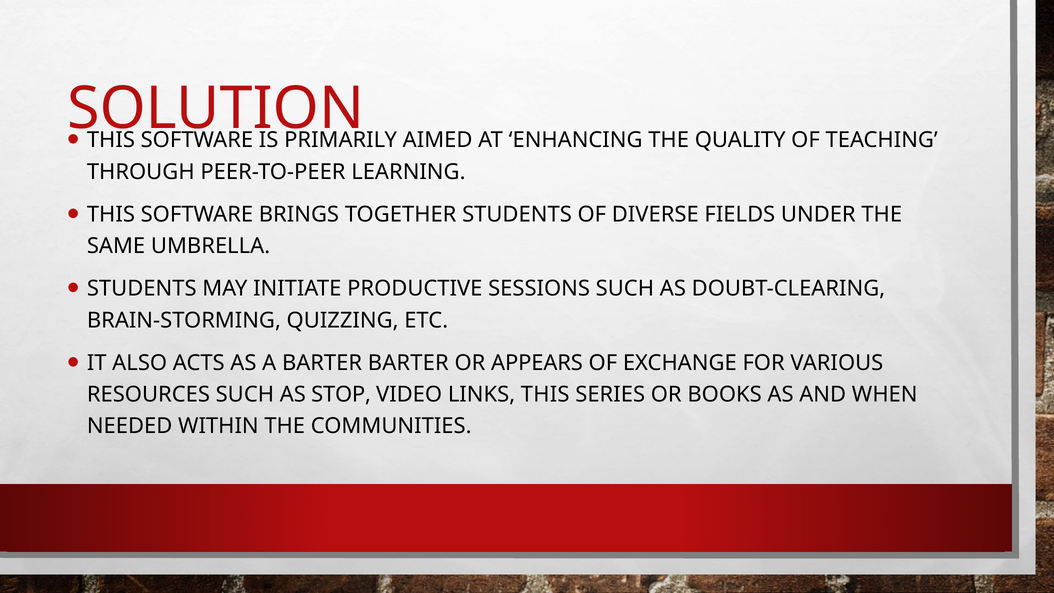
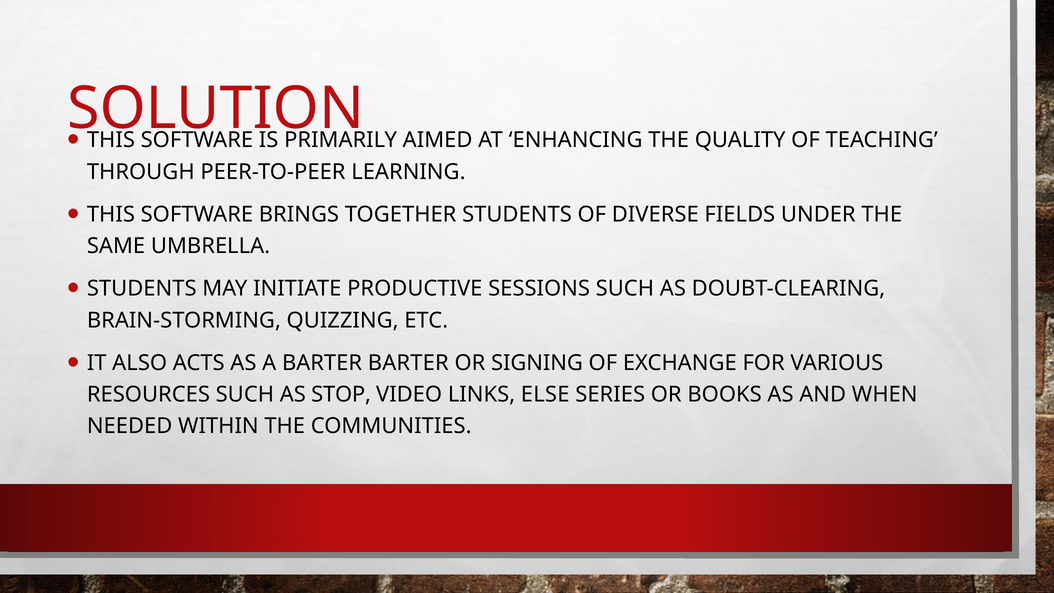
APPEARS: APPEARS -> SIGNING (537, 363)
LINKS THIS: THIS -> ELSE (545, 394)
